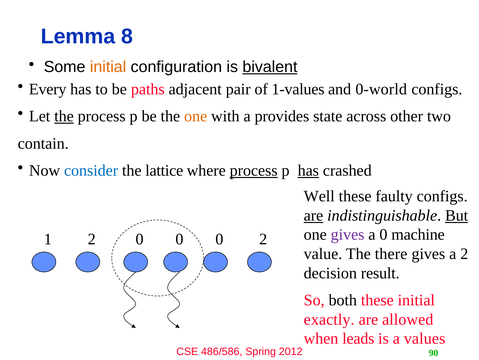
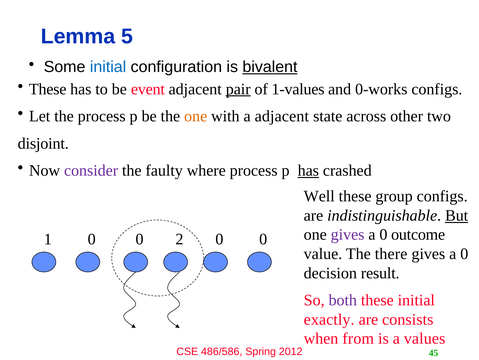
8: 8 -> 5 (127, 36)
initial colour: orange -> blue (108, 67)
Every: Every -> These (48, 89)
paths: paths -> event (148, 89)
pair underline: none -> present (238, 89)
0-world: 0-world -> 0-works (381, 89)
the underline: present -> none (64, 116)
a provides: provides -> adjacent (282, 116)
contain: contain -> disjoint (43, 143)
consider colour: blue -> purple (91, 170)
lattice: lattice -> faulty (164, 170)
process underline: present -> none (254, 170)
faulty: faulty -> group (394, 196)
are underline: present -> none (313, 215)
machine: machine -> outcome (418, 234)
1 2: 2 -> 0 (92, 239)
0: 0 -> 2 (179, 239)
2: 2 -> 0 (263, 239)
2: 2 -> 0 (464, 253)
both colour: black -> purple (343, 300)
allowed: allowed -> consists (408, 319)
leads: leads -> from (358, 338)
90: 90 -> 45 (434, 352)
